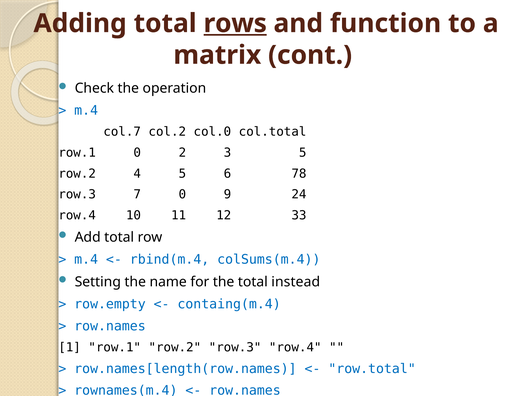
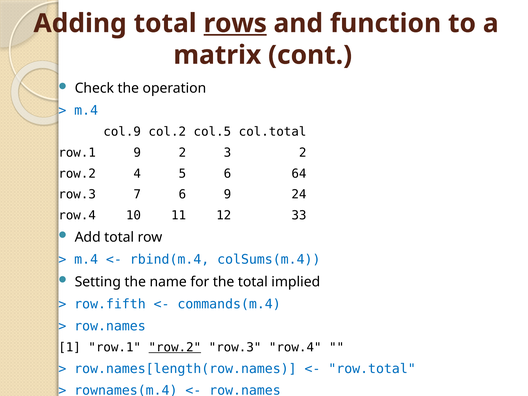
col.7: col.7 -> col.9 (122, 132)
col.0: col.0 -> col.5 (212, 132)
row.1 0: 0 -> 9 (137, 153)
3 5: 5 -> 2 (303, 153)
78: 78 -> 64 (299, 174)
7 0: 0 -> 6 (182, 194)
instead: instead -> implied (296, 282)
row.empty: row.empty -> row.fifth (110, 304)
containg(m.4: containg(m.4 -> commands(m.4 (229, 304)
row.2 underline: none -> present (175, 347)
